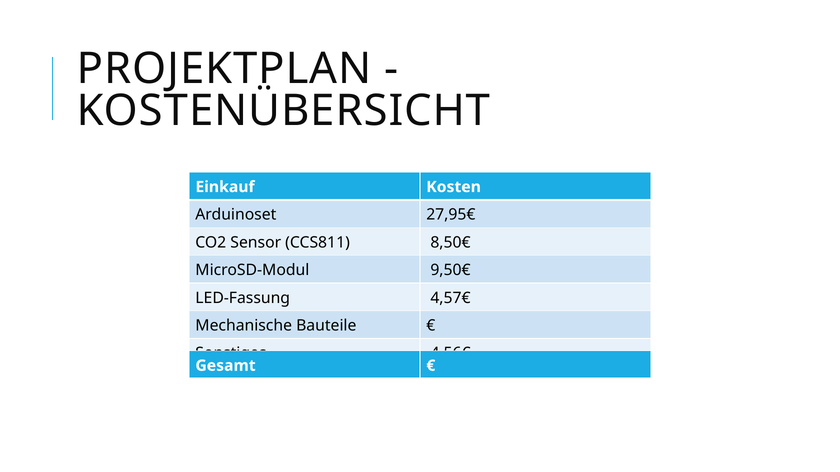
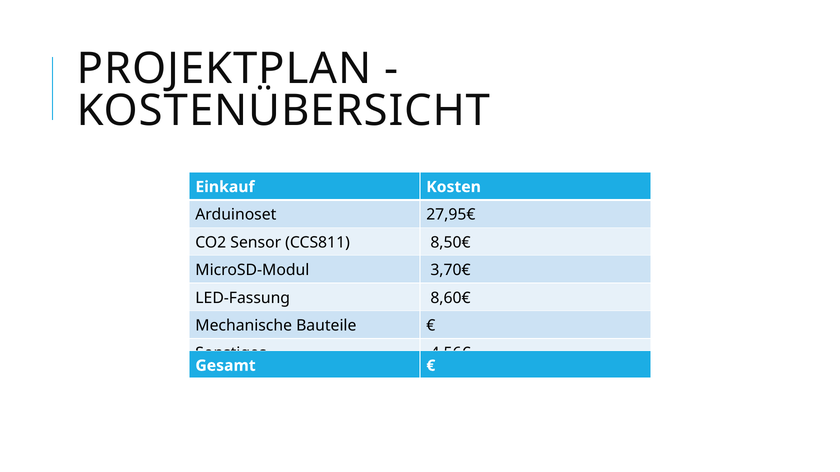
9,50€: 9,50€ -> 3,70€ (450, 270)
4,57€: 4,57€ -> 8,60€ (450, 298)
